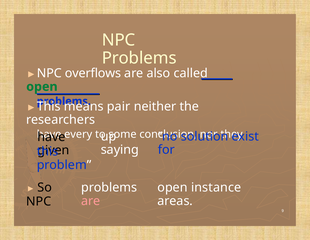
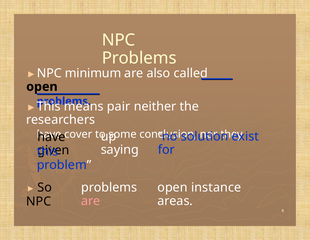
overflows: overflows -> minimum (93, 73)
open colour: green -> black (42, 87)
every: every -> cover (78, 134)
